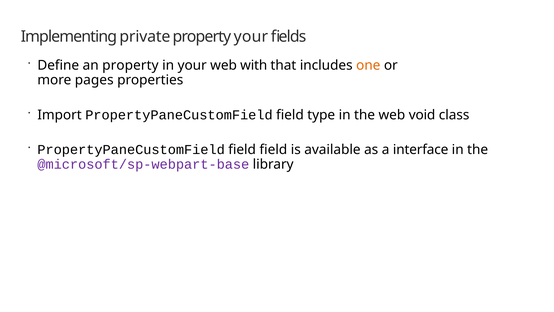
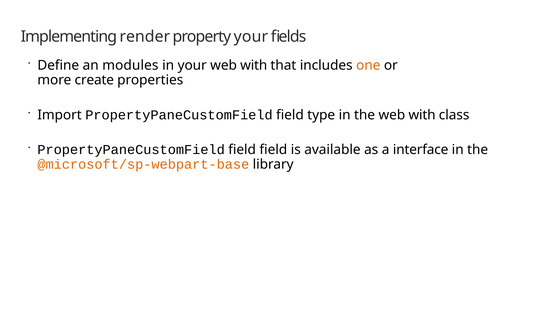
private: private -> render (145, 37)
an property: property -> modules (130, 65)
pages: pages -> create (94, 80)
the web void: void -> with (422, 115)
@microsoft/sp-webpart-base colour: purple -> orange (143, 164)
